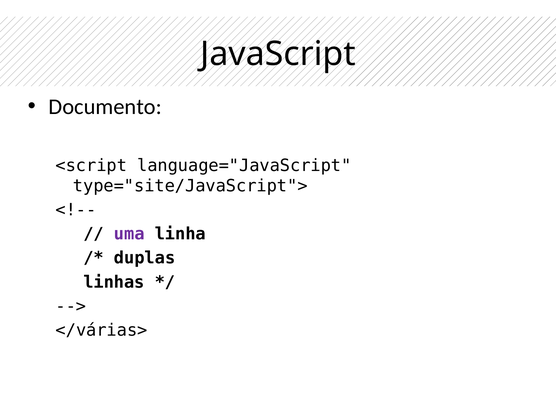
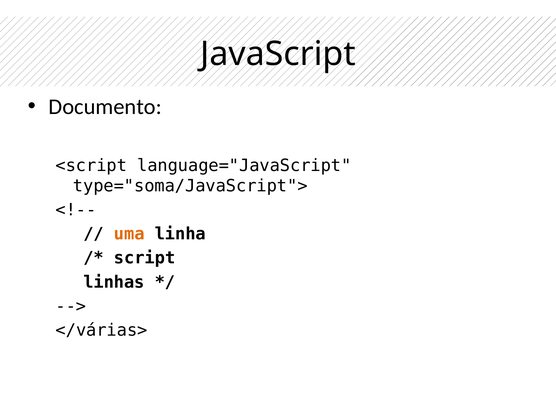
type="site/JavaScript">: type="site/JavaScript"> -> type="soma/JavaScript"> (190, 186)
uma colour: purple -> orange (129, 234)
duplas: duplas -> script (145, 258)
